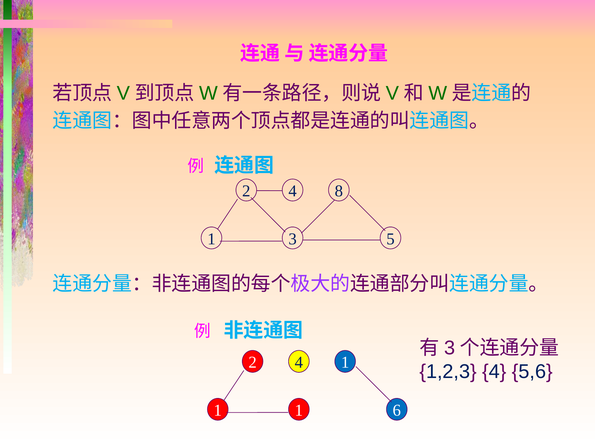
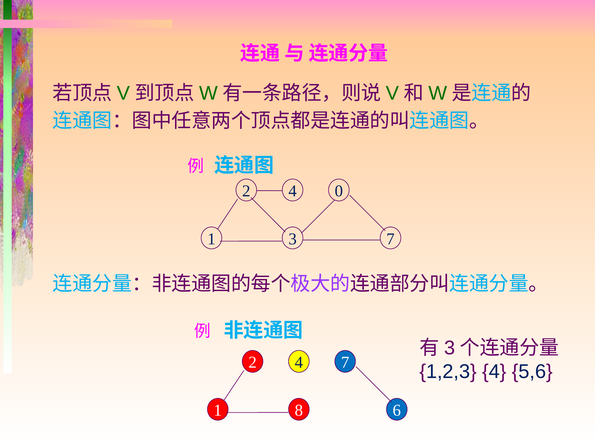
8: 8 -> 0 (339, 191)
3 5: 5 -> 7 (390, 239)
4 1: 1 -> 7 (345, 362)
1: 1 -> 8 (299, 410)
